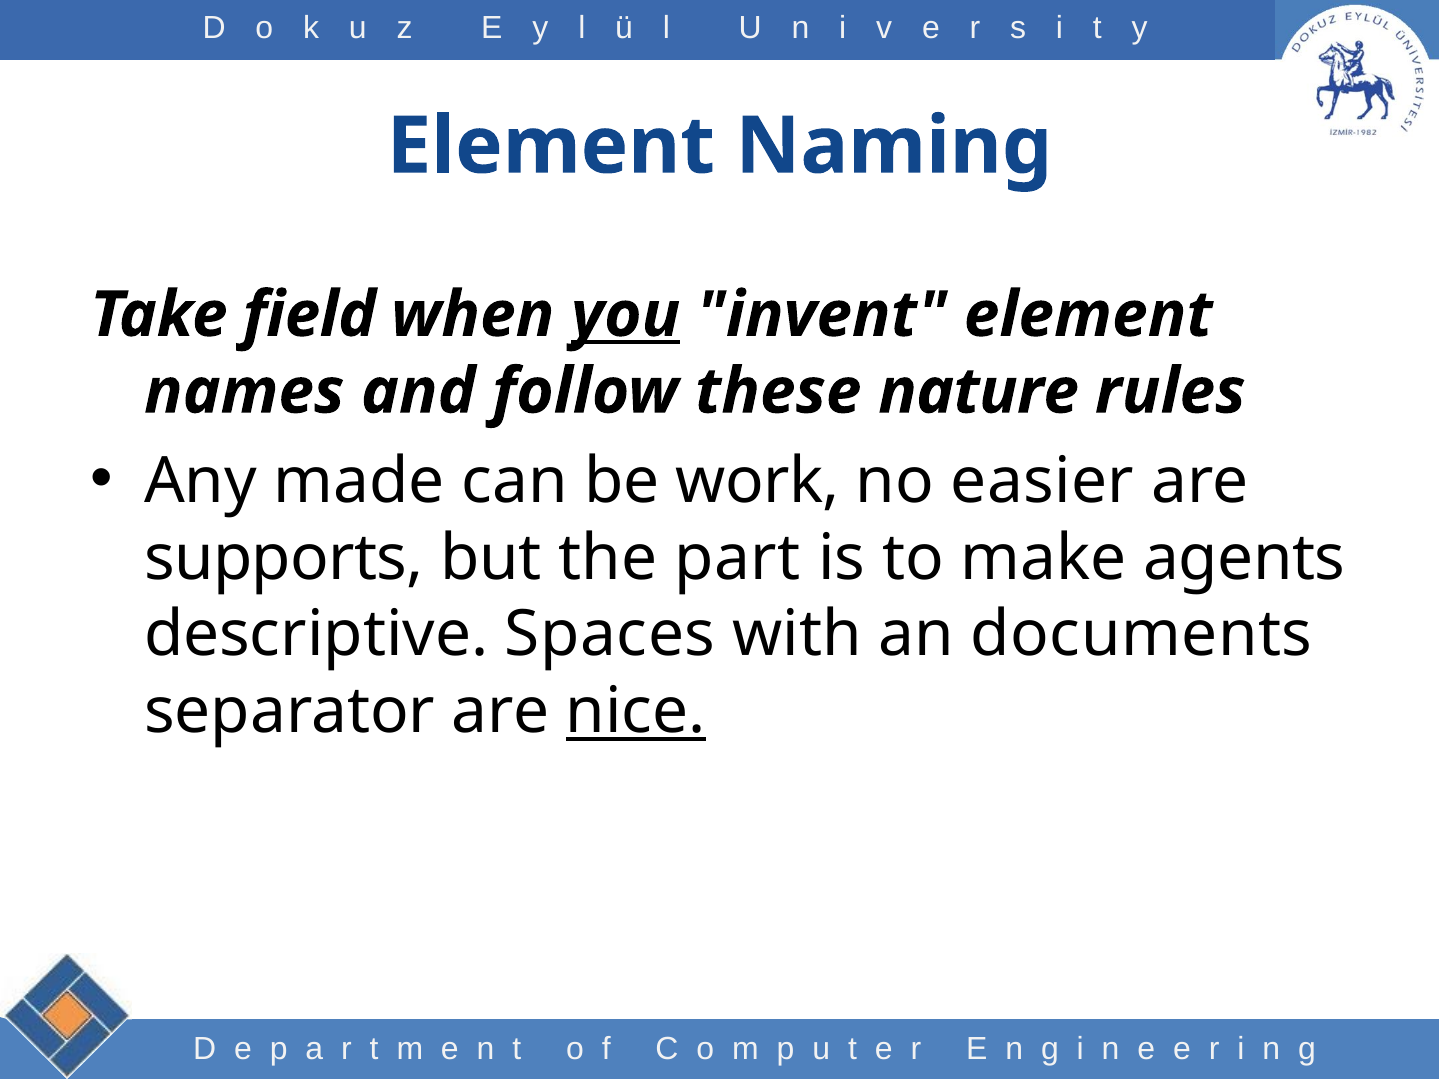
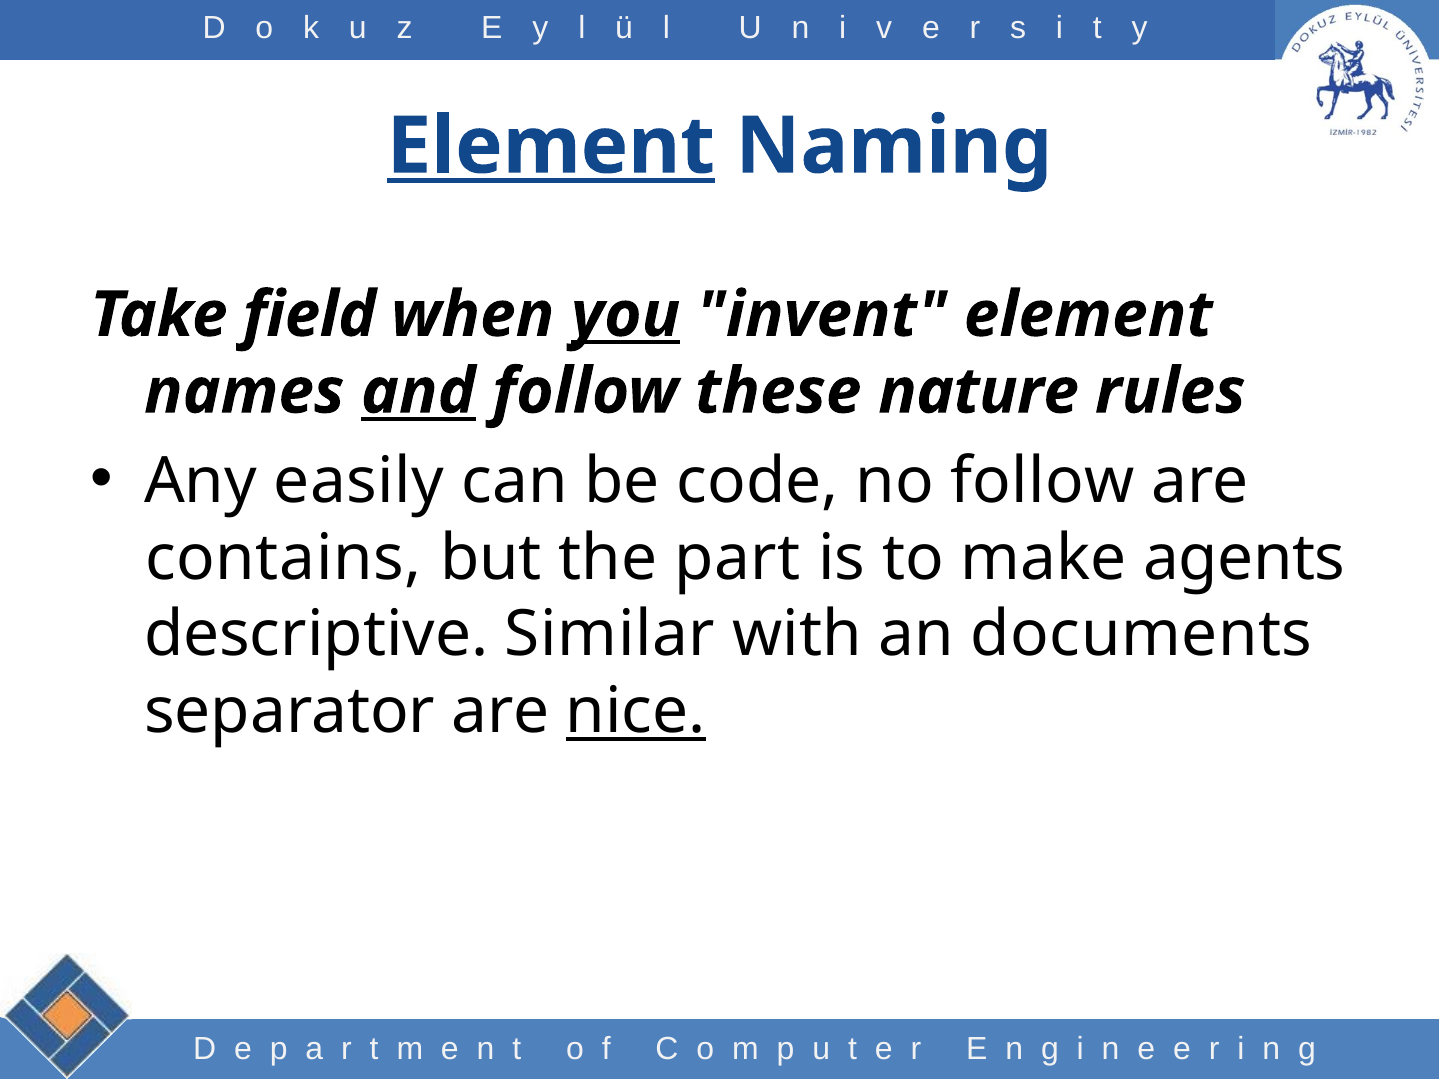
Element underline: none -> present (551, 146)
and underline: none -> present (418, 392)
made: made -> easily (359, 481)
work: work -> code (758, 481)
no easier: easier -> follow (1043, 481)
supports: supports -> contains (283, 558)
Spaces: Spaces -> Similar (610, 635)
